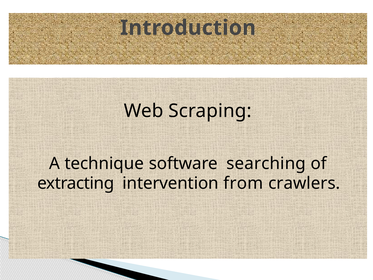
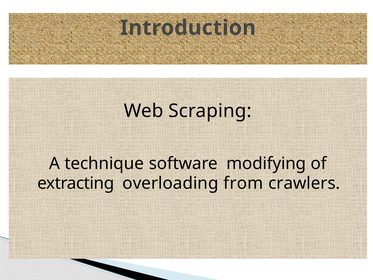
searching: searching -> modifying (266, 163)
intervention: intervention -> overloading (170, 183)
